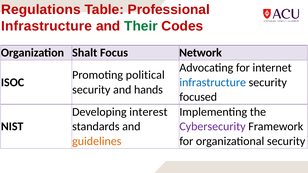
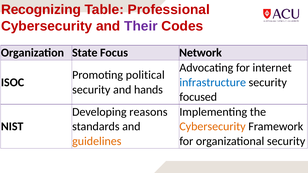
Regulations: Regulations -> Recognizing (41, 10)
Infrastructure: Infrastructure -> Cybersecurity (47, 26)
Their colour: green -> purple (141, 26)
Shalt: Shalt -> State (85, 53)
interest: interest -> reasons (148, 112)
Cybersecurity colour: purple -> orange (213, 127)
